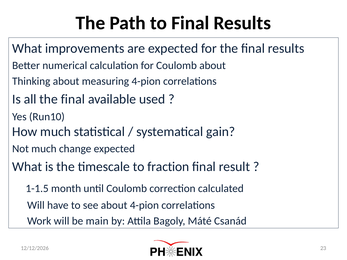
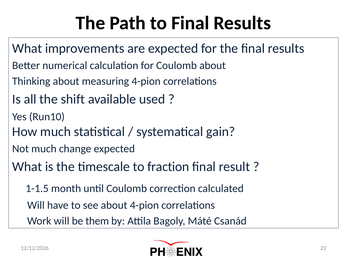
all the final: final -> shift (73, 99)
main: main -> them (97, 221)
